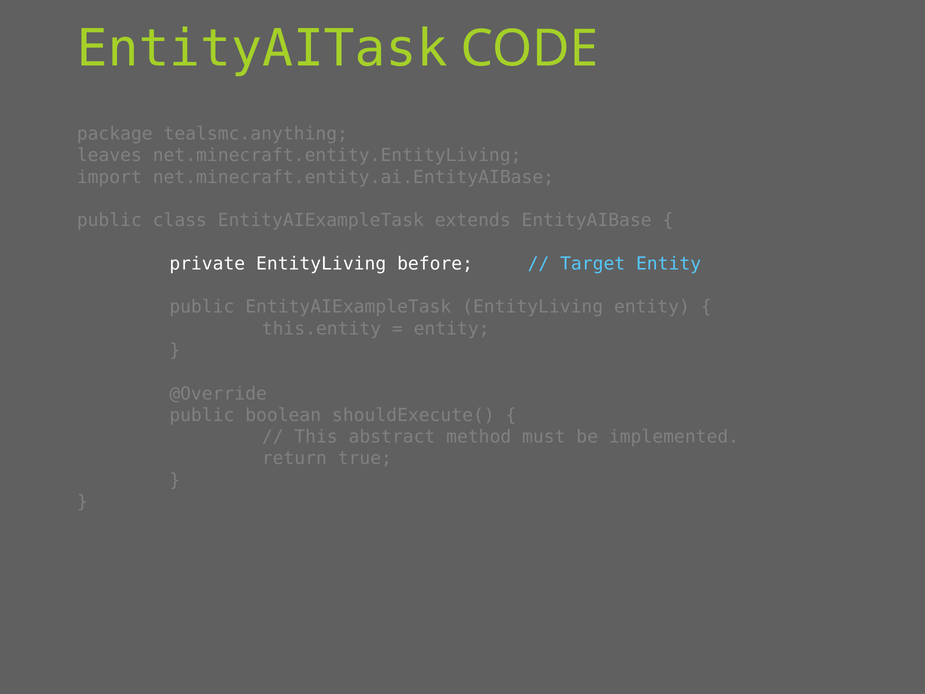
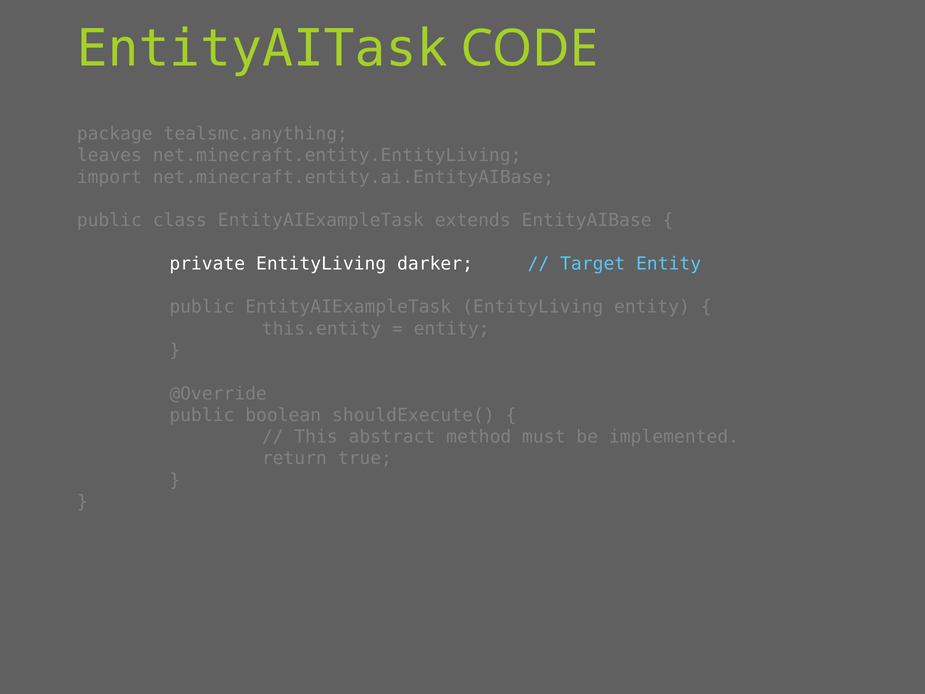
before: before -> darker (435, 264)
